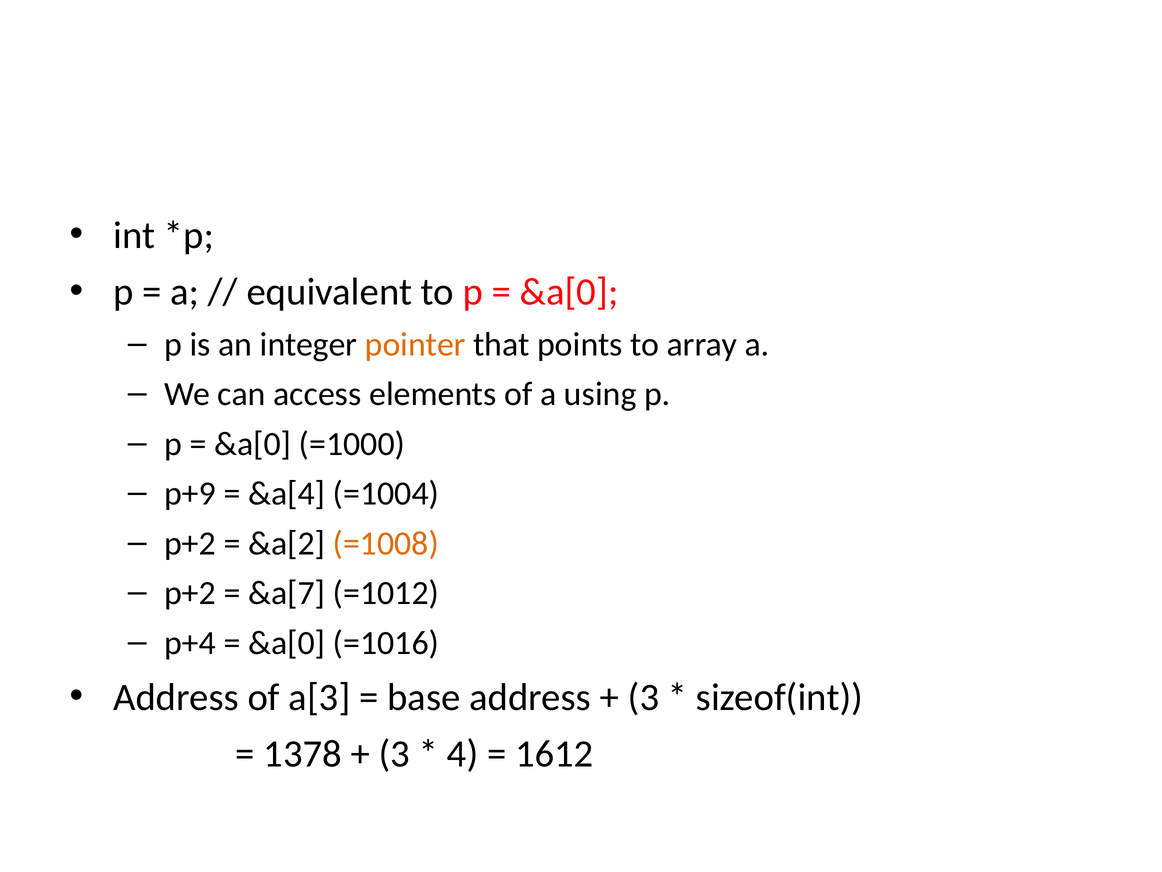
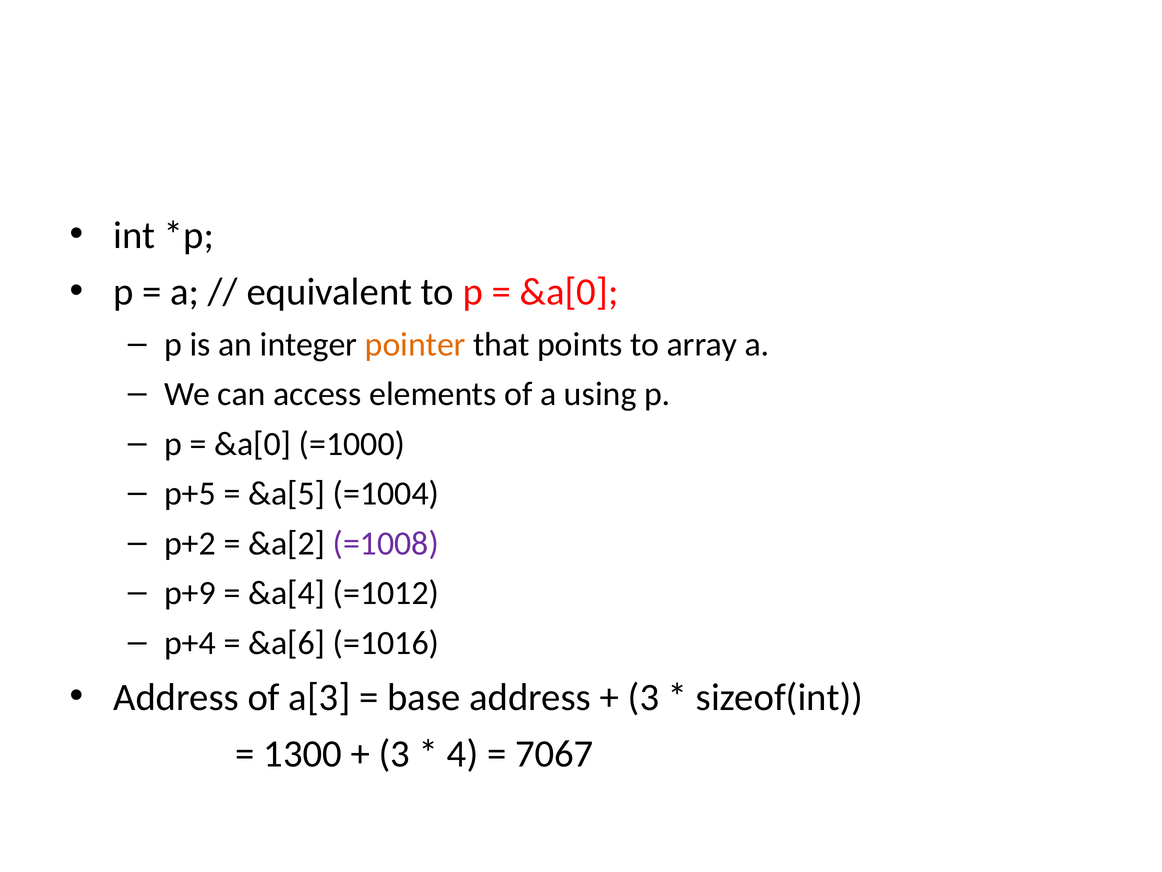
p+9: p+9 -> p+5 (190, 493)
&a[4: &a[4 -> &a[5 (287, 493)
=1008 colour: orange -> purple (386, 543)
p+2: p+2 -> p+9 (190, 593)
&a[7: &a[7 -> &a[4 (287, 593)
&a[0: &a[0 -> &a[6 (287, 643)
1378: 1378 -> 1300 (303, 754)
1612: 1612 -> 7067 (554, 754)
